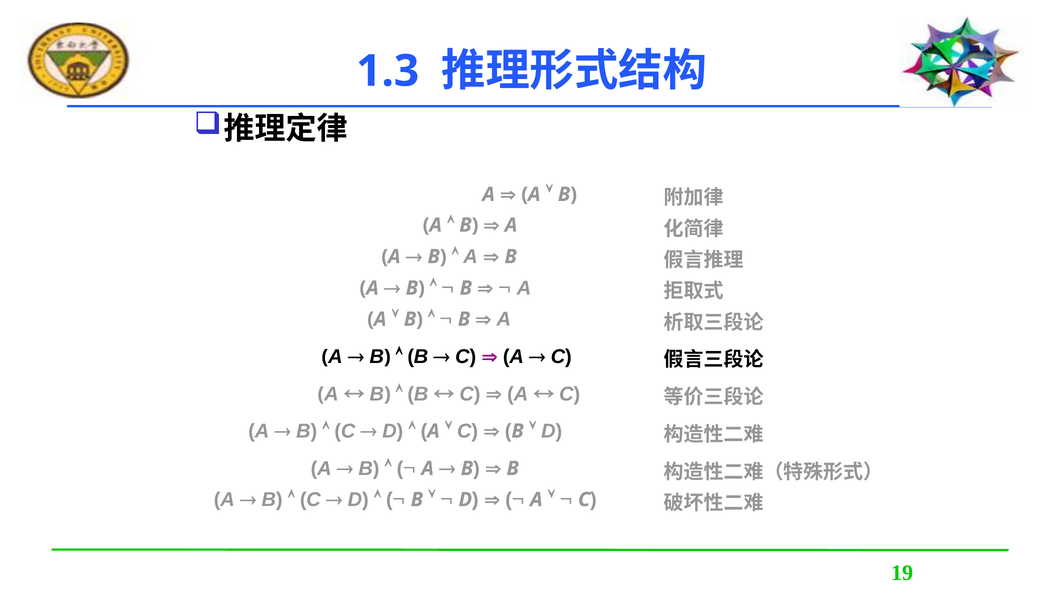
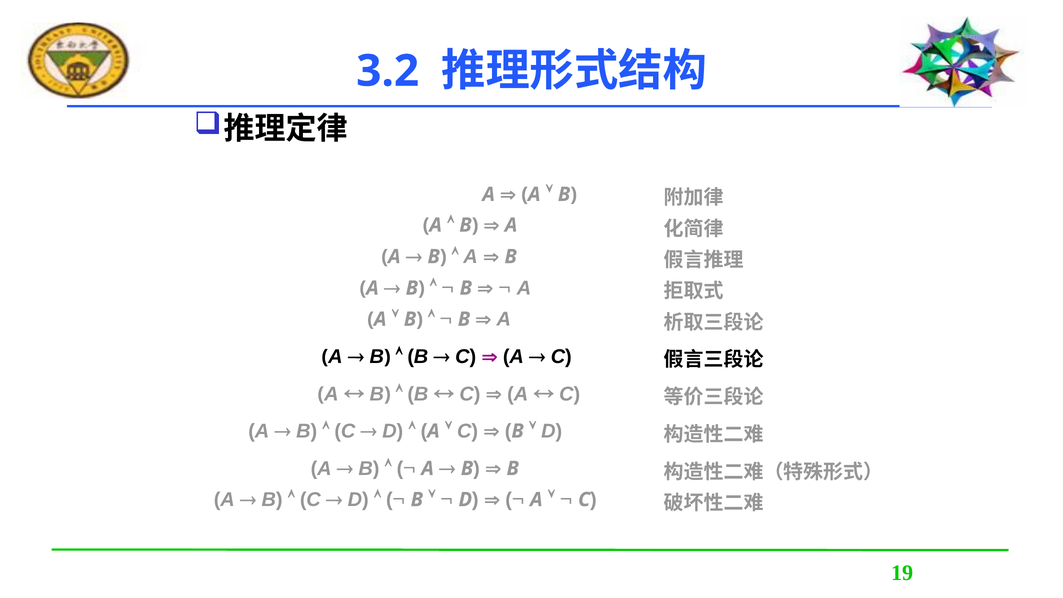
1.3: 1.3 -> 3.2 (388, 71)
